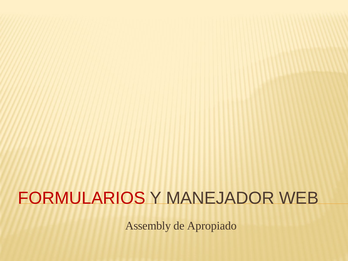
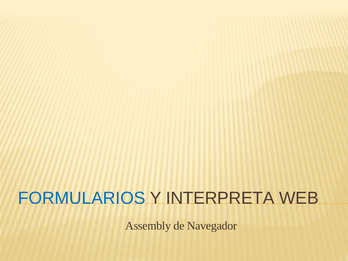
FORMULARIOS colour: red -> blue (82, 198)
MANEJADOR: MANEJADOR -> INTERPRETA (220, 198)
Apropiado: Apropiado -> Navegador (212, 226)
